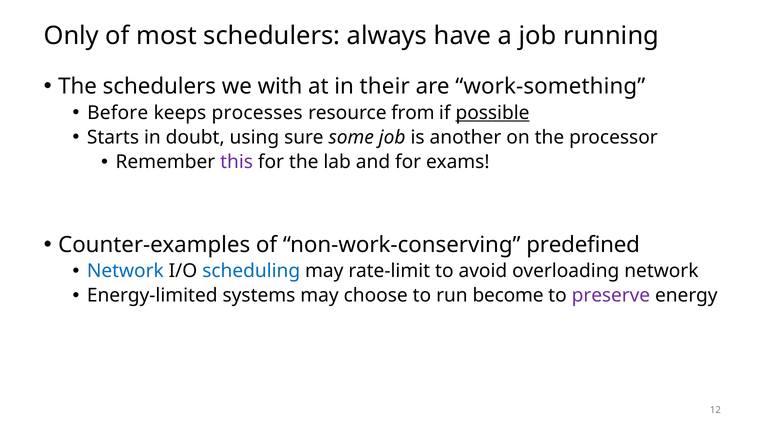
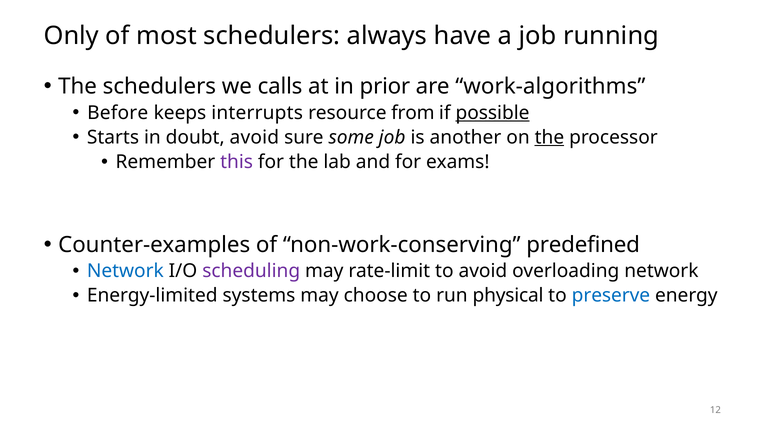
with: with -> calls (280, 87)
their: their -> prior (385, 87)
work-something: work-something -> work-algorithms (550, 87)
processes: processes -> interrupts (257, 113)
doubt using: using -> avoid (254, 138)
the underline: none -> present (549, 138)
scheduling colour: blue -> purple (251, 271)
become: become -> physical (508, 296)
preserve colour: purple -> blue (611, 296)
